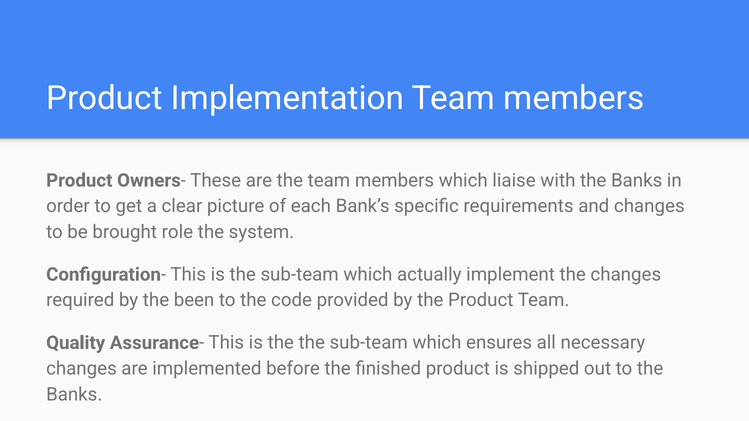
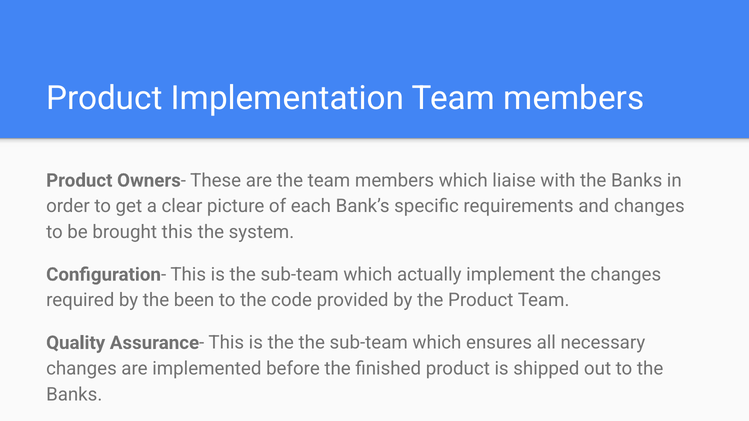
brought role: role -> this (177, 232)
